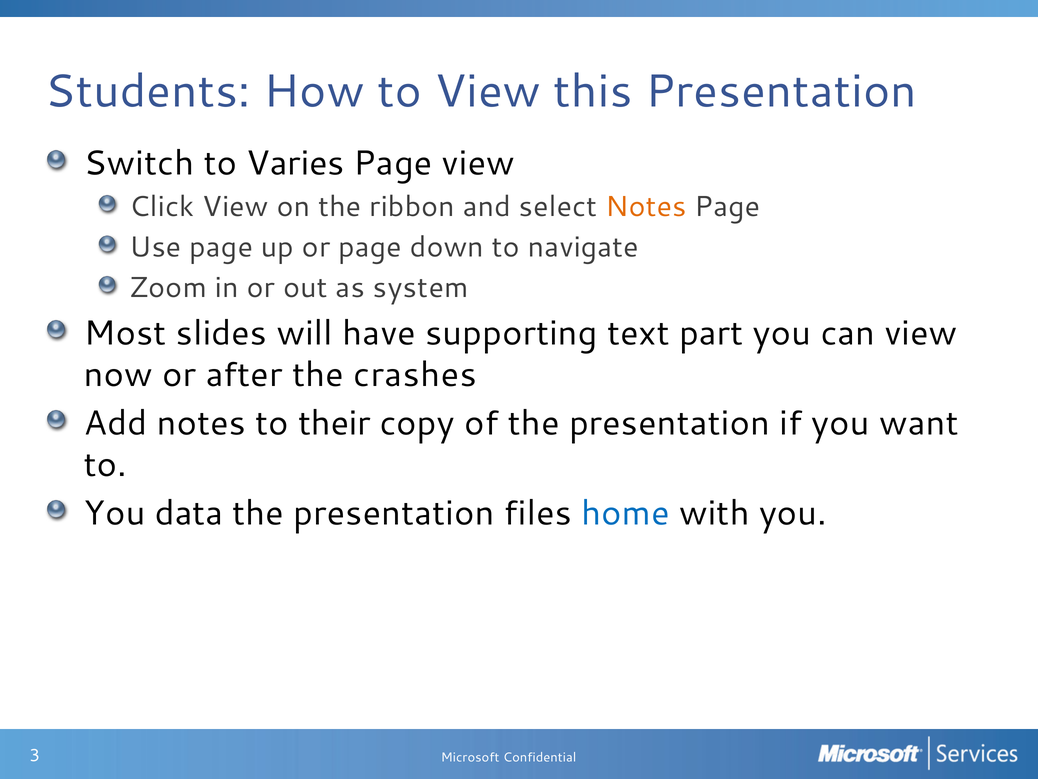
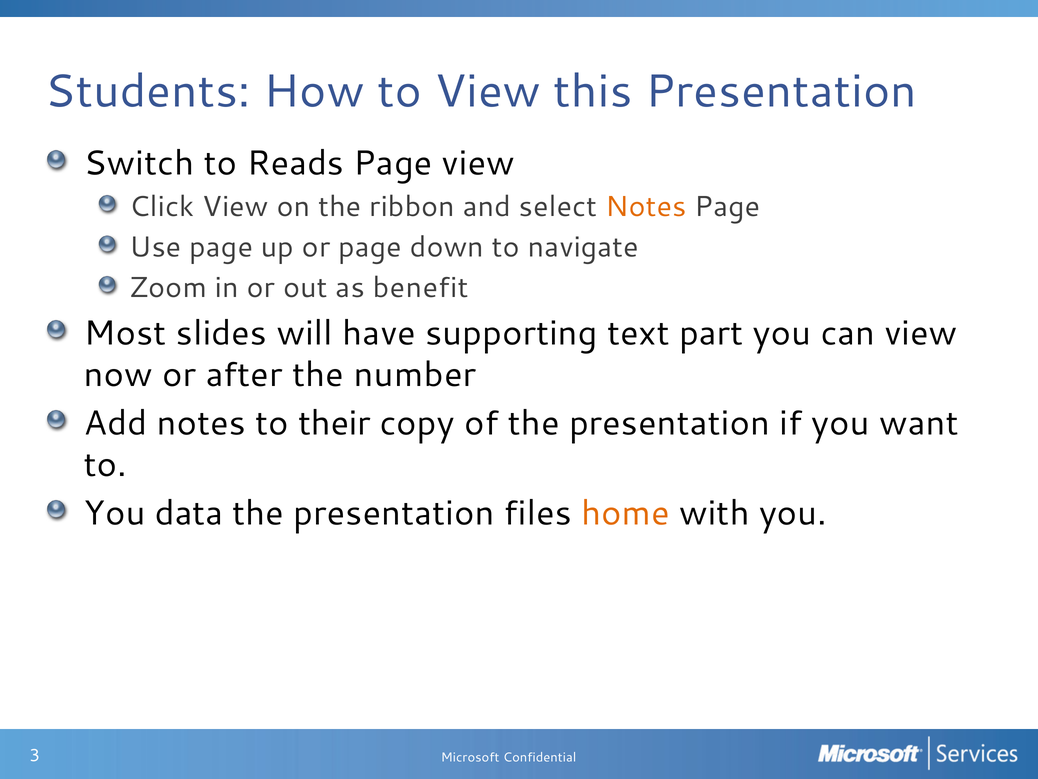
Varies: Varies -> Reads (295, 163)
system: system -> benefit (421, 288)
crashes: crashes -> number (415, 375)
home colour: blue -> orange (625, 513)
